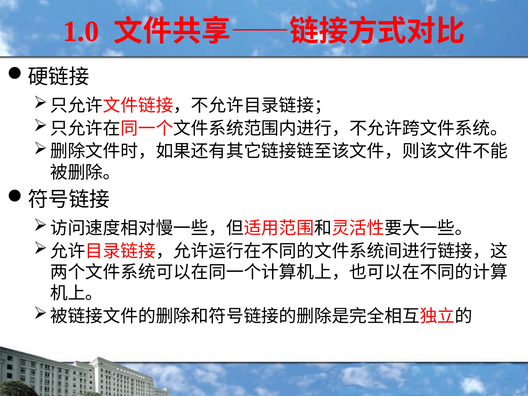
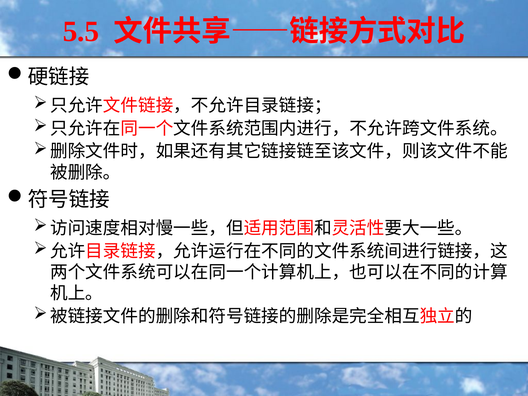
1.0: 1.0 -> 5.5 (81, 32)
